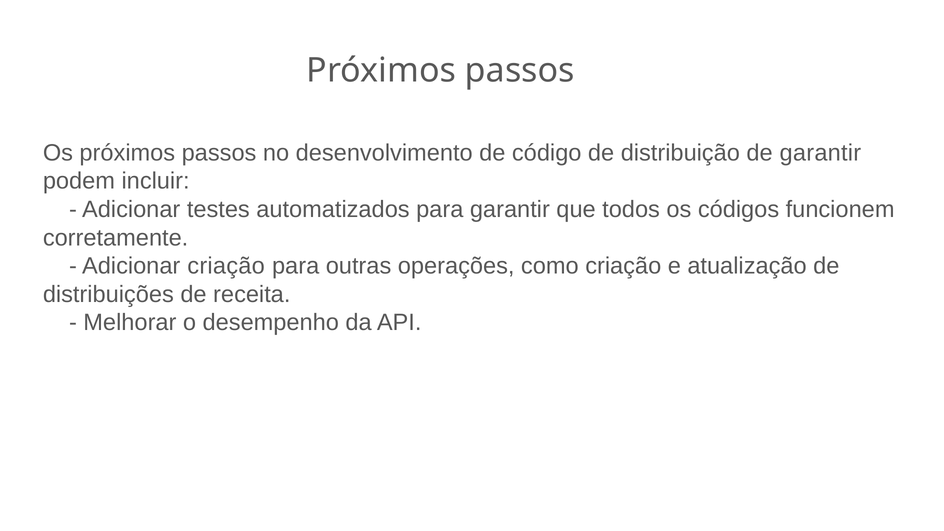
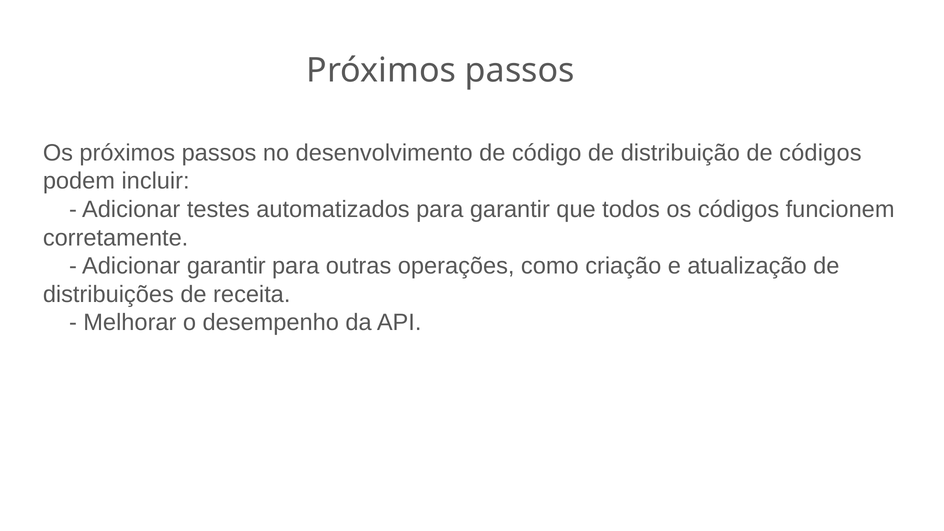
de garantir: garantir -> códigos (820, 153)
Adicionar criação: criação -> garantir (226, 266)
